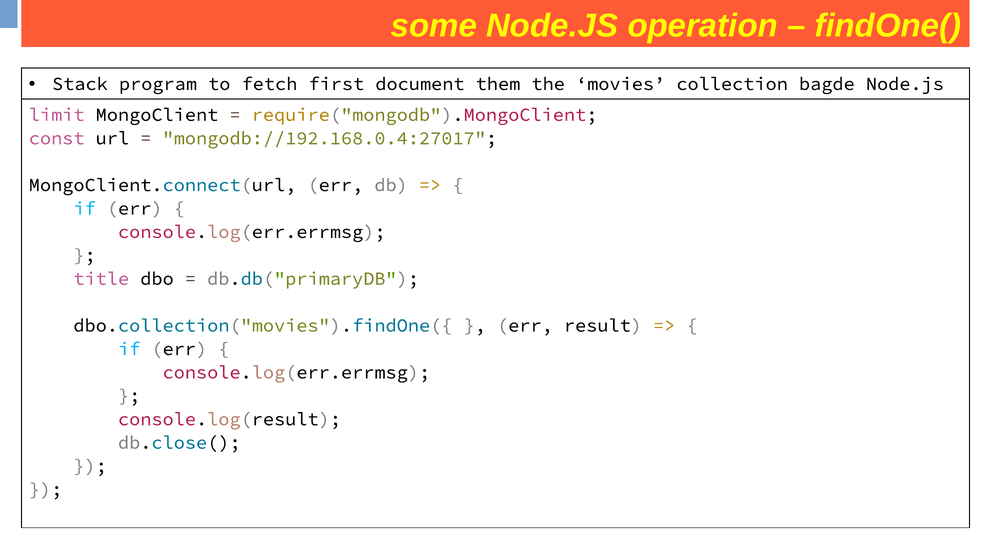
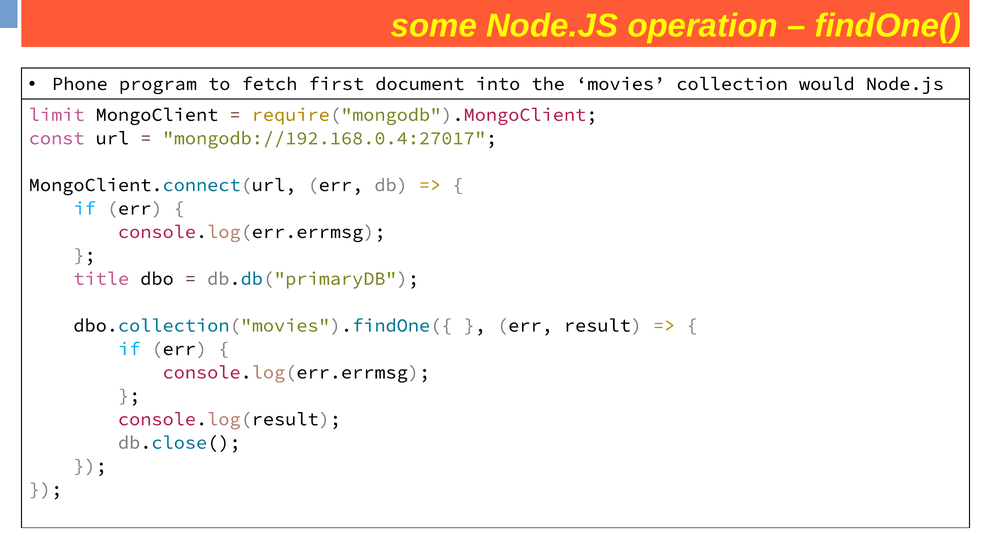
Stack: Stack -> Phone (80, 84)
them: them -> into (498, 84)
bagde: bagde -> would (827, 84)
